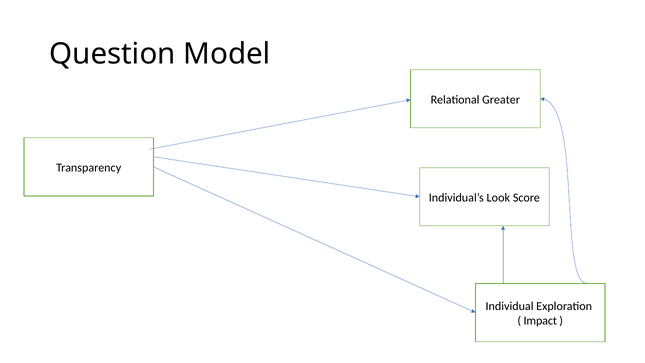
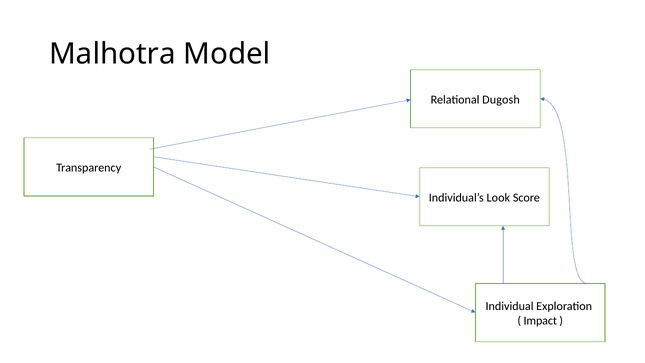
Question: Question -> Malhotra (112, 54)
Greater: Greater -> Dugosh (501, 100)
